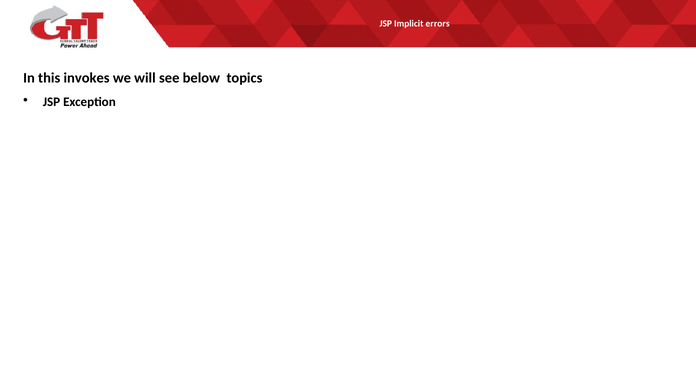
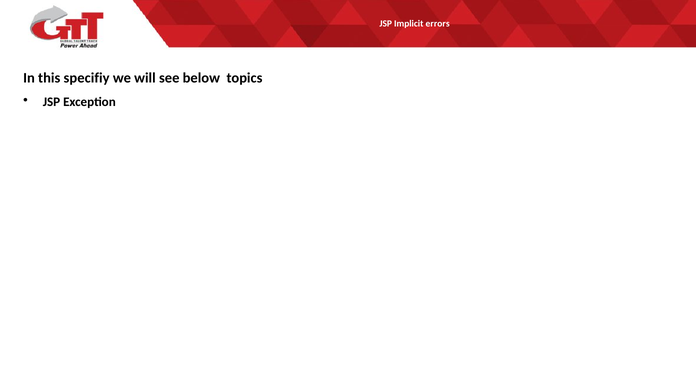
invokes: invokes -> specifiy (87, 78)
